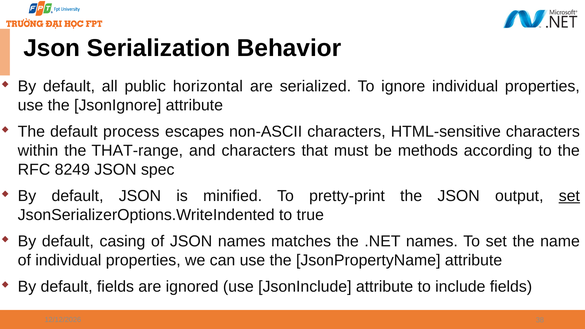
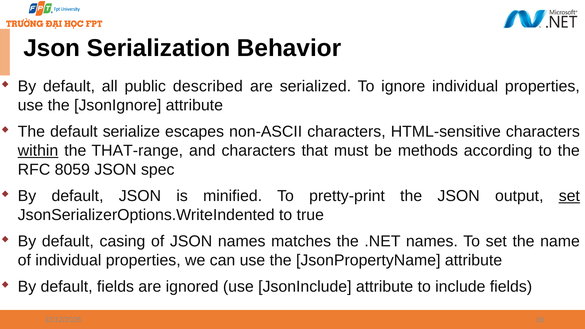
horizontal: horizontal -> described (208, 86)
process: process -> serialize (131, 132)
within underline: none -> present (38, 151)
8249: 8249 -> 8059 (72, 170)
